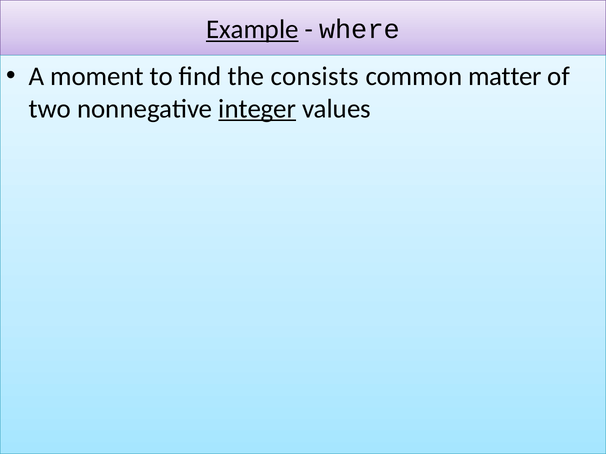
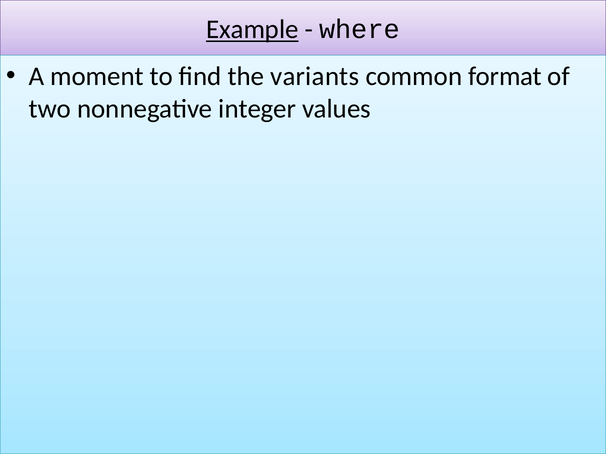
consists: consists -> variants (315, 77)
matter: matter -> format (505, 77)
integer underline: present -> none (257, 109)
